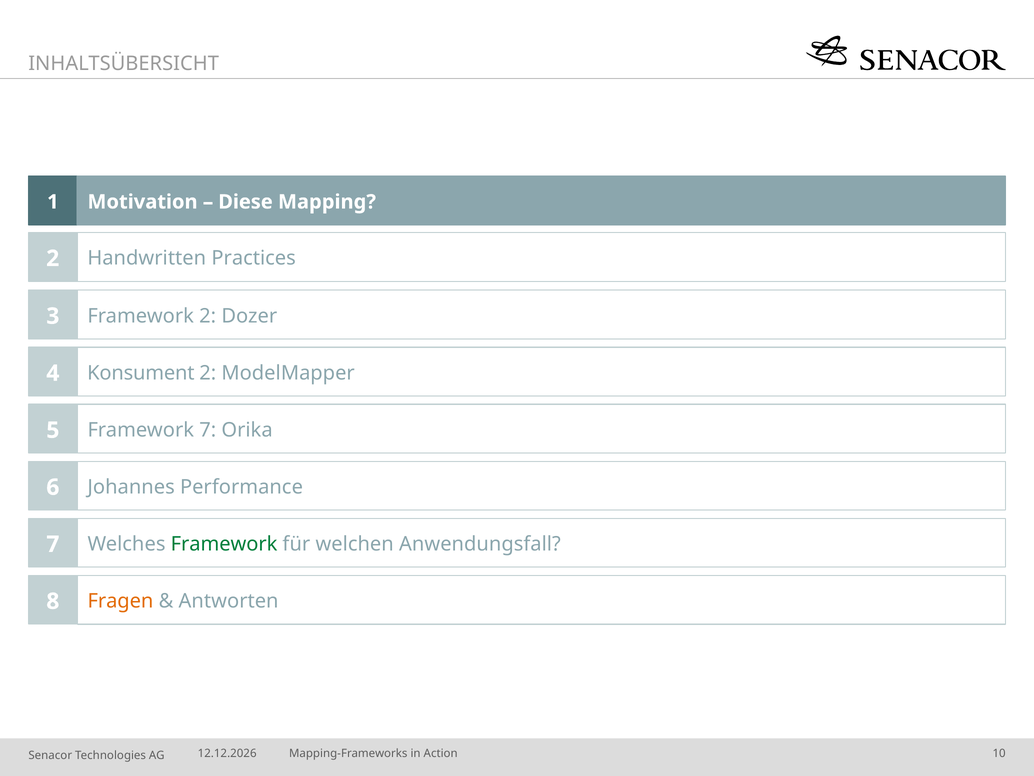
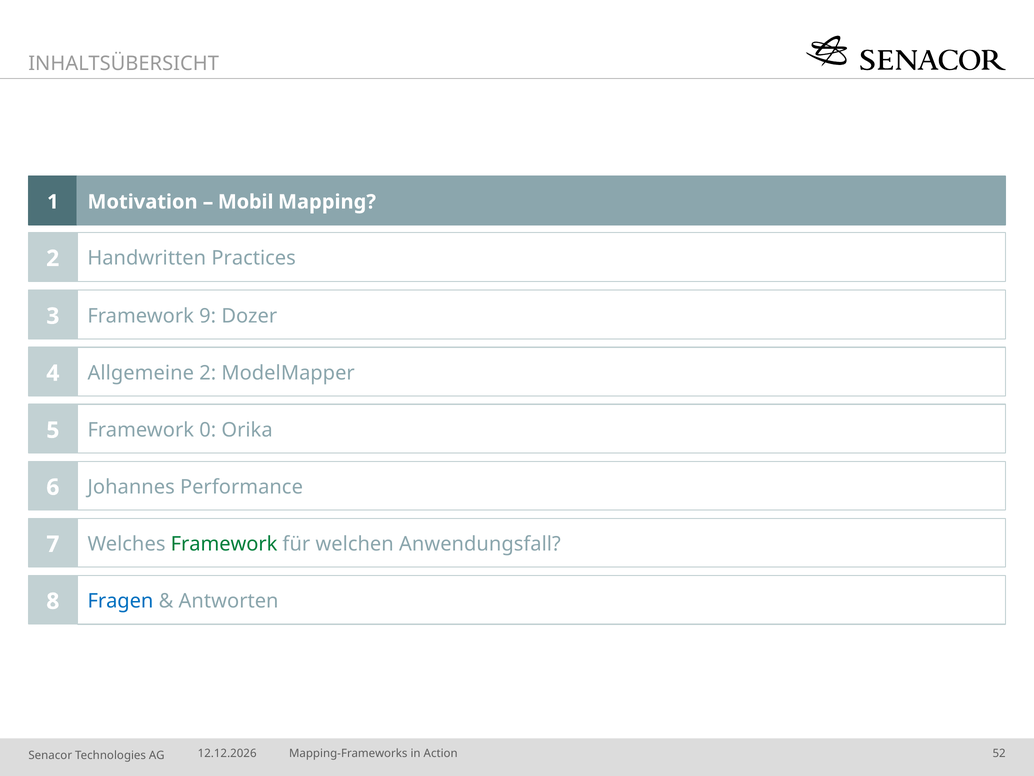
Diese: Diese -> Mobil (246, 202)
Framework 2: 2 -> 9 (208, 316)
Konsument: Konsument -> Allgemeine (141, 373)
Framework 7: 7 -> 0 (208, 430)
Fragen colour: orange -> blue (120, 601)
10: 10 -> 52 (999, 753)
